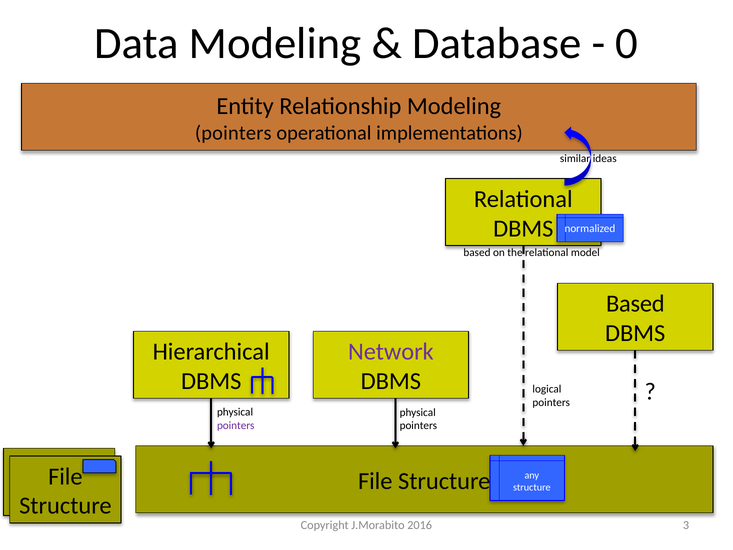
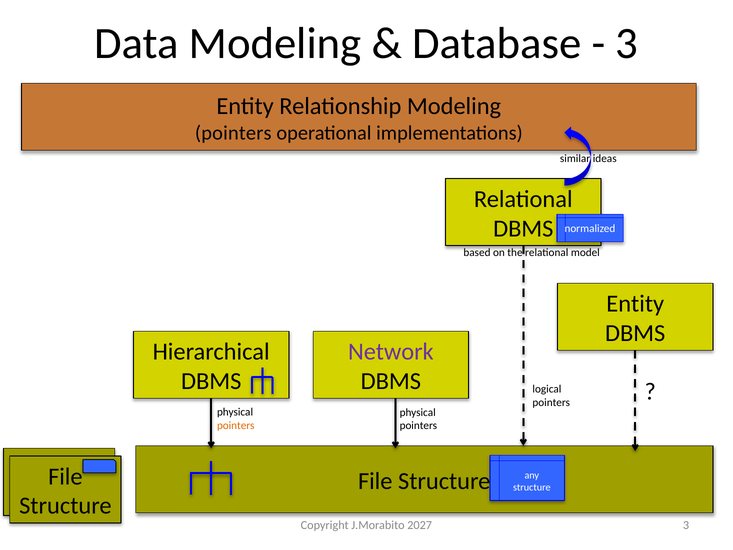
0: 0 -> 3 (627, 43)
Based: Based -> Entity (635, 304)
pointers colour: purple -> orange (236, 426)
2016: 2016 -> 2027 (420, 525)
